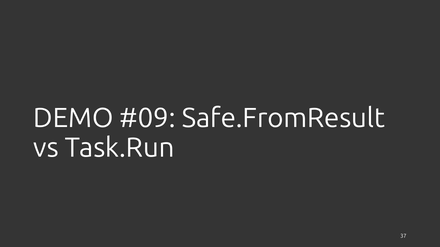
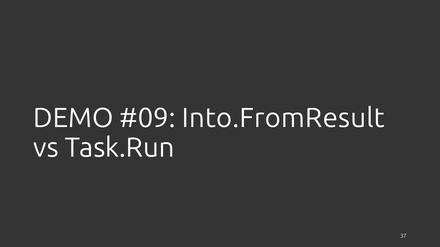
Safe.FromResult: Safe.FromResult -> Into.FromResult (283, 118)
